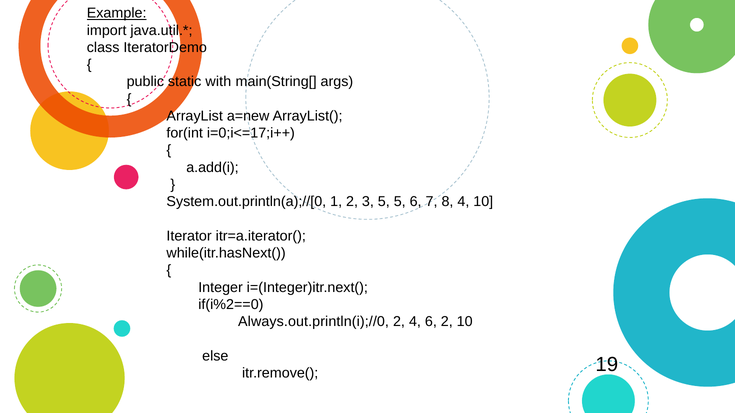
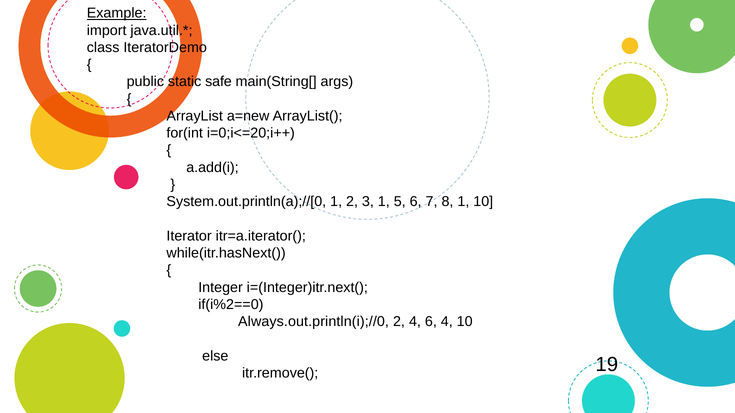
with: with -> safe (219, 82)
i=0;i<=17;i++: i=0;i<=17;i++ -> i=0;i<=20;i++ (251, 133)
3 5: 5 -> 1 (384, 202)
8 4: 4 -> 1 (463, 202)
6 2: 2 -> 4 (447, 322)
